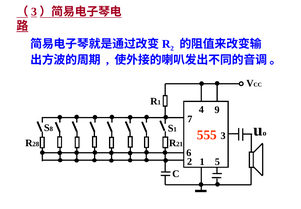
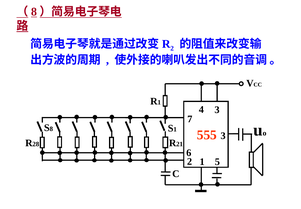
3: 3 -> 8 (34, 12)
4 9: 9 -> 3 (217, 109)
